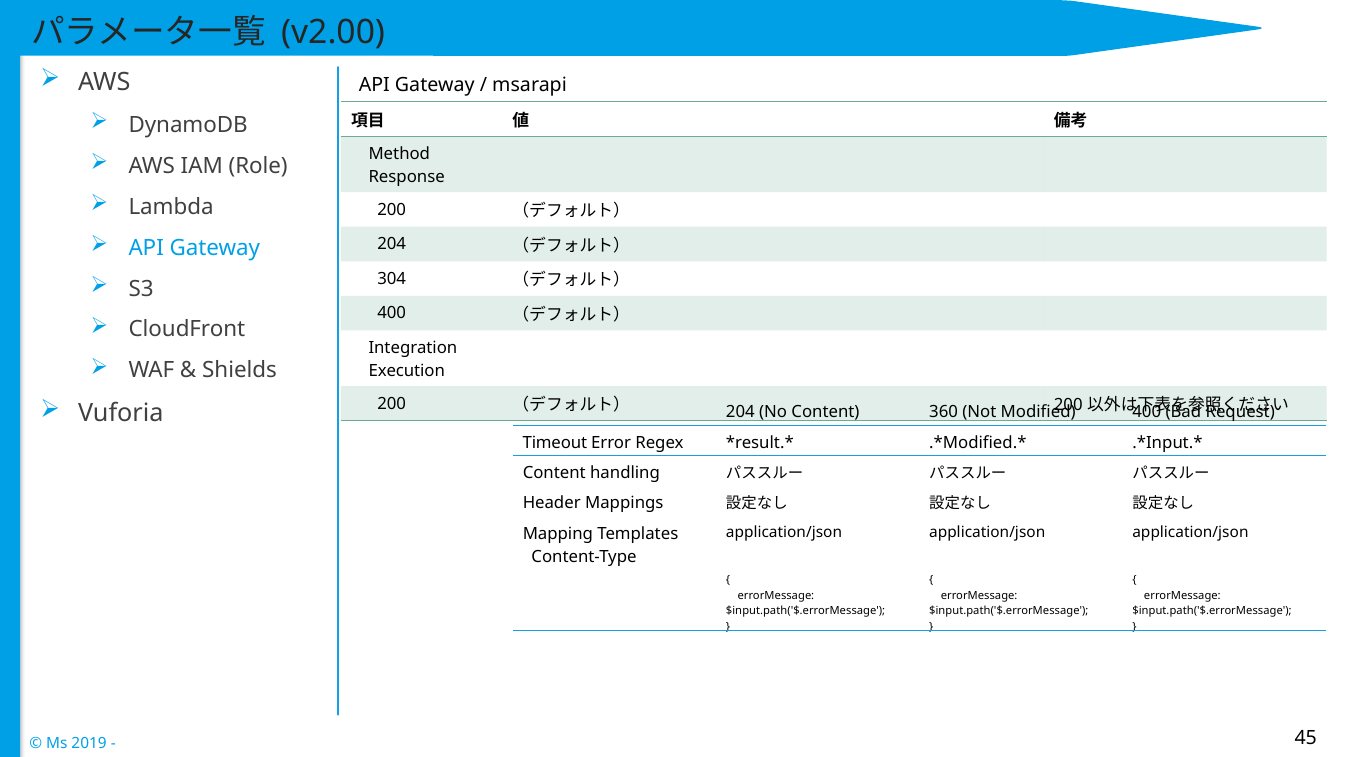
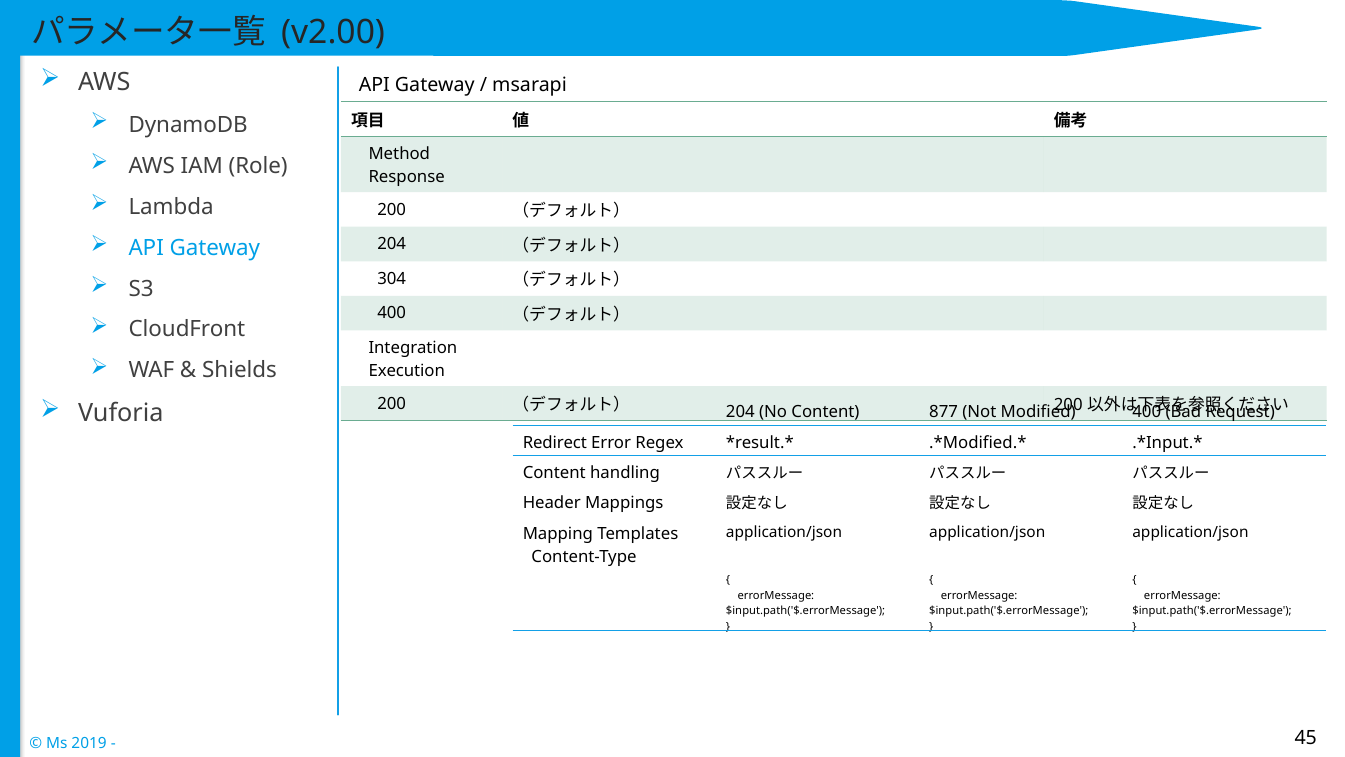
360: 360 -> 877 (944, 412)
Timeout: Timeout -> Redirect (555, 442)
